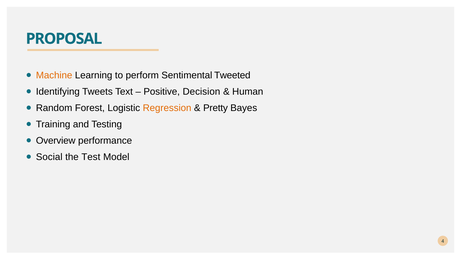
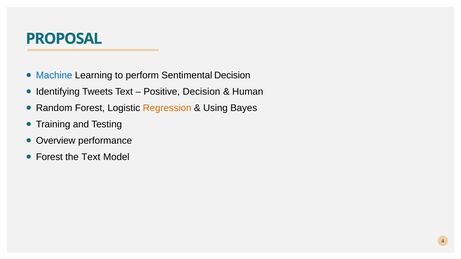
Machine colour: orange -> blue (54, 75)
Sentimental Tweeted: Tweeted -> Decision (232, 75)
Pretty: Pretty -> Using (215, 108)
Social: Social -> Forest (49, 157)
the Test: Test -> Text (91, 157)
